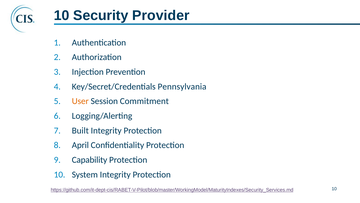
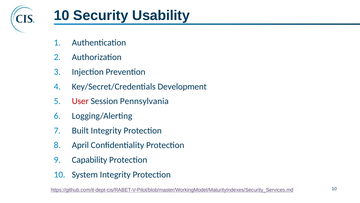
Provider: Provider -> Usability (161, 15)
Pennsylvania: Pennsylvania -> Development (182, 86)
User colour: orange -> red (80, 101)
Commitment: Commitment -> Pennsylvania (144, 101)
